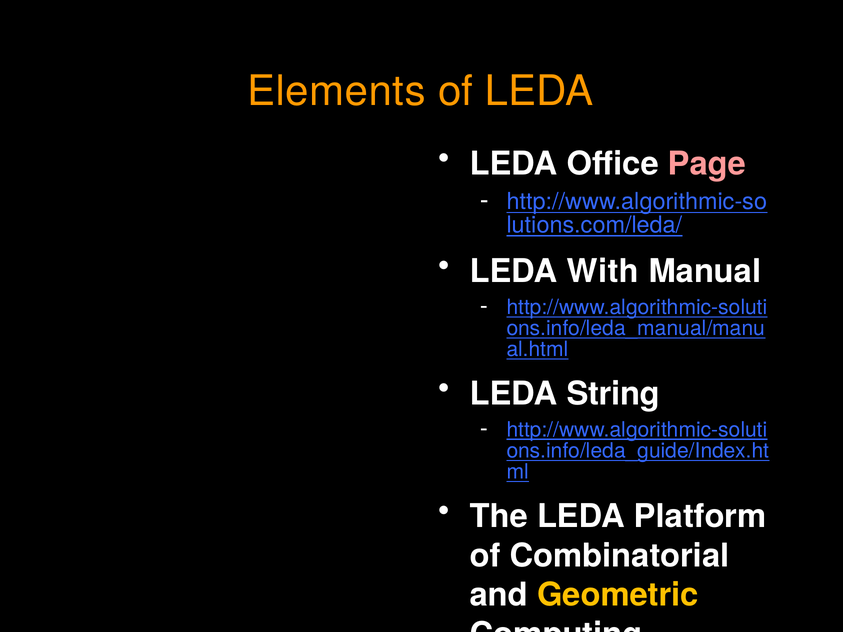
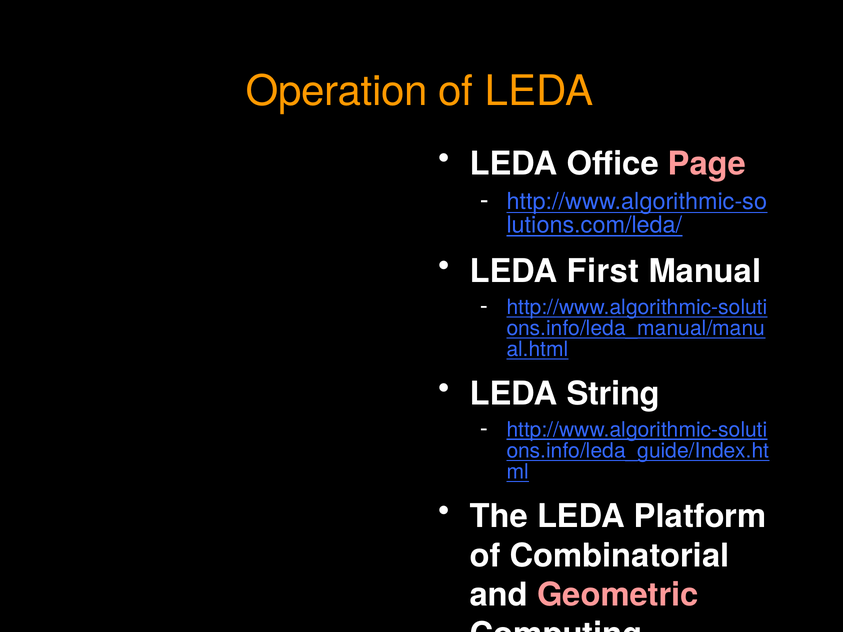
Elements: Elements -> Operation (337, 91)
With: With -> First (603, 272)
Geometric colour: yellow -> pink (618, 595)
